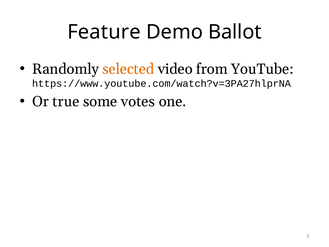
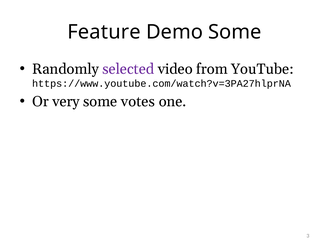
Demo Ballot: Ballot -> Some (235, 32)
selected colour: orange -> purple (128, 69)
true: true -> very (66, 102)
